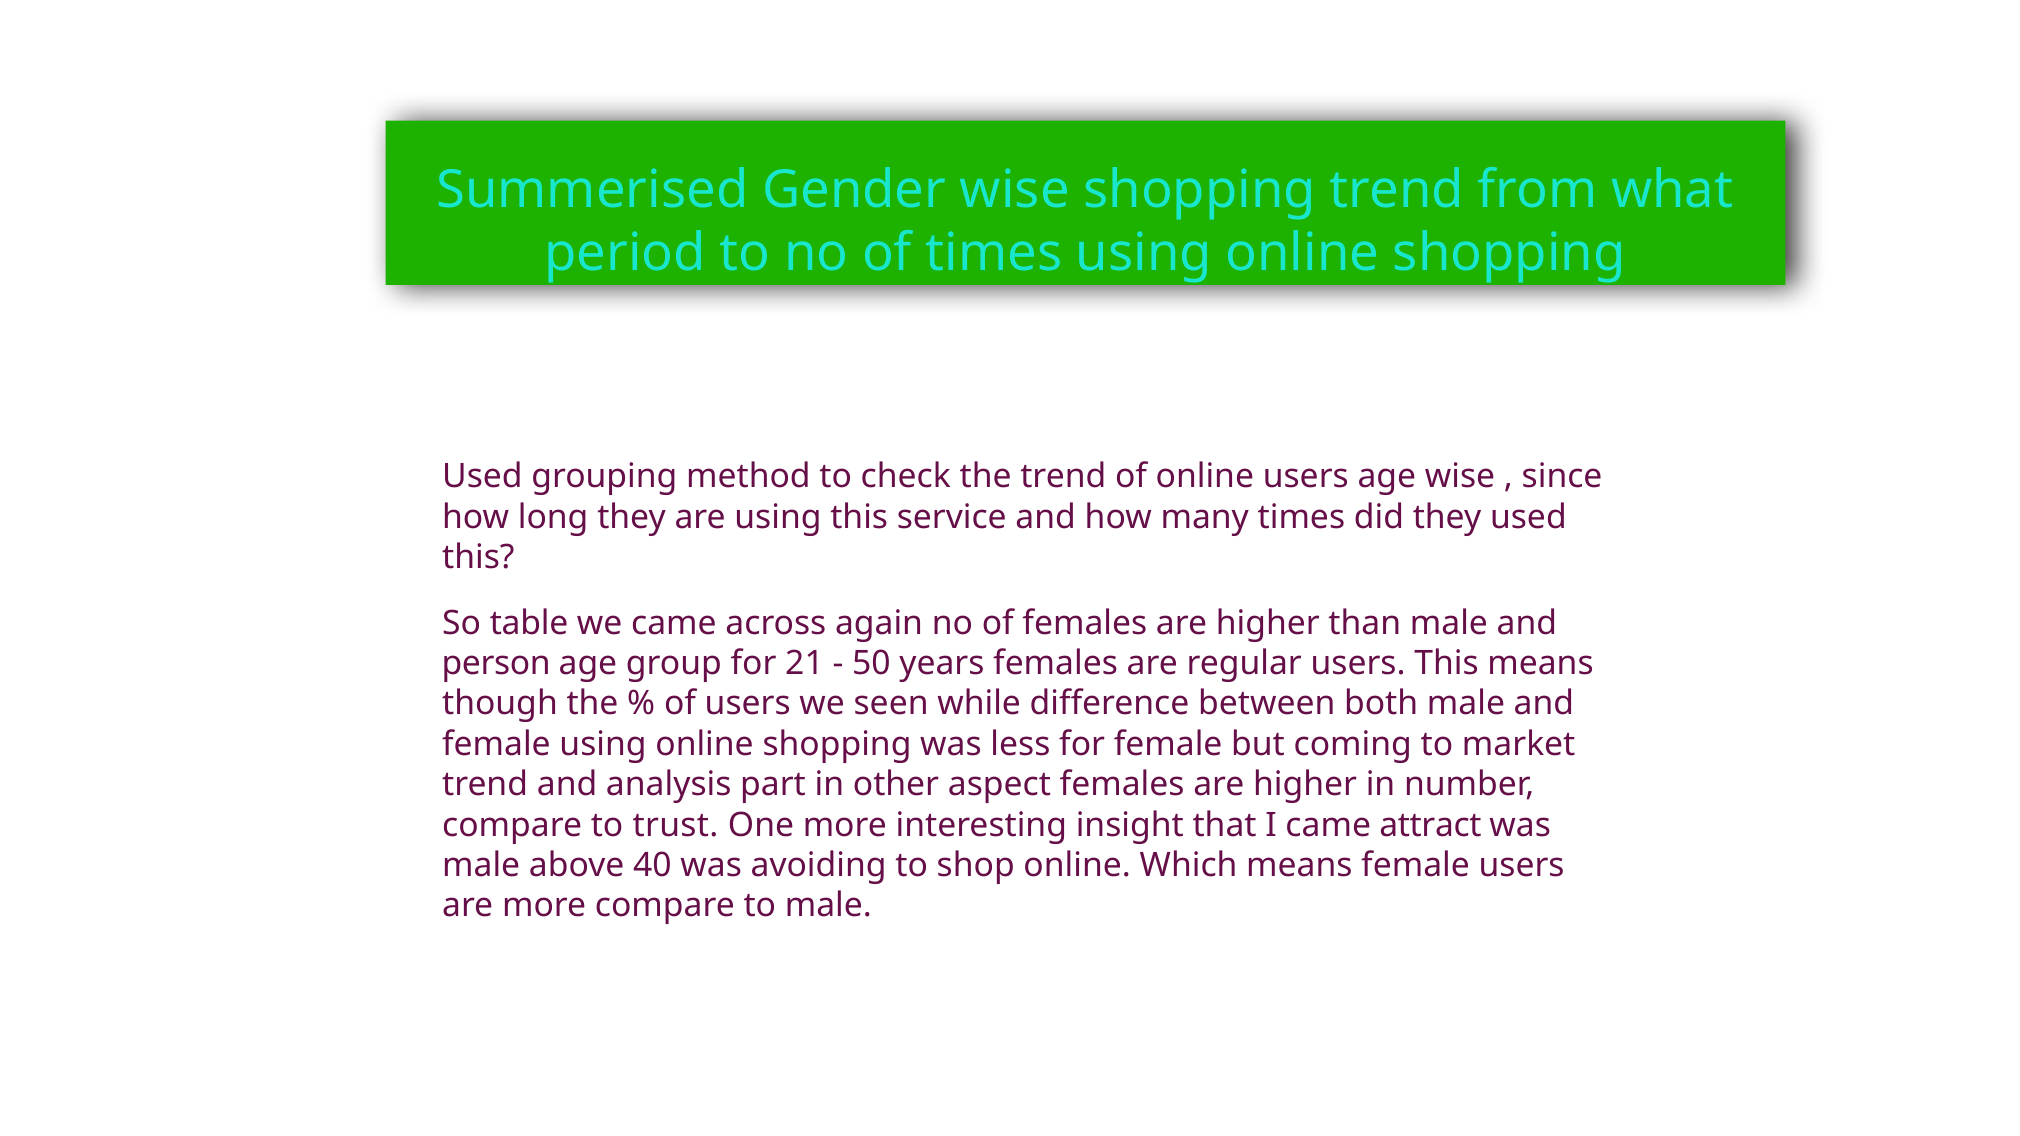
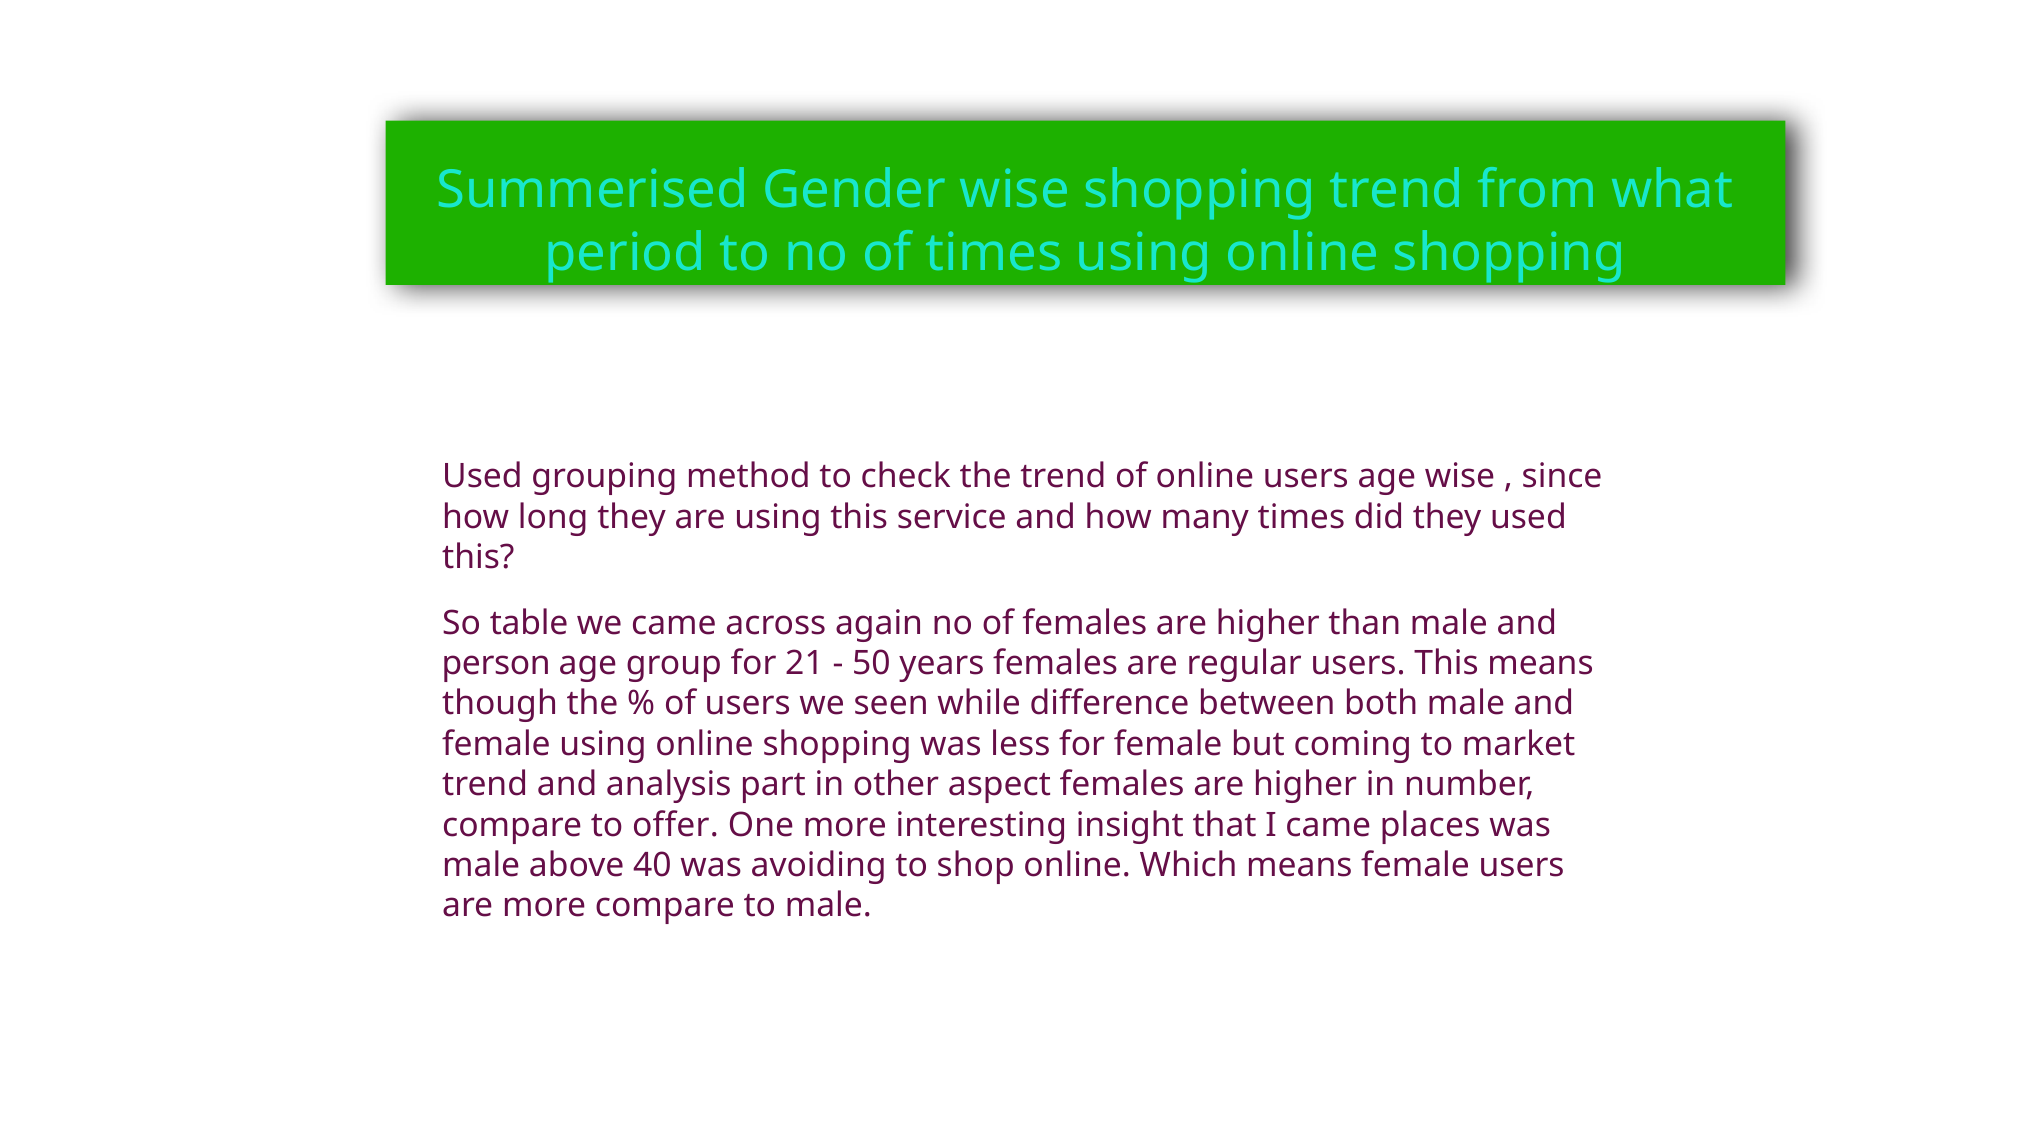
trust: trust -> offer (675, 825)
attract: attract -> places (1430, 825)
